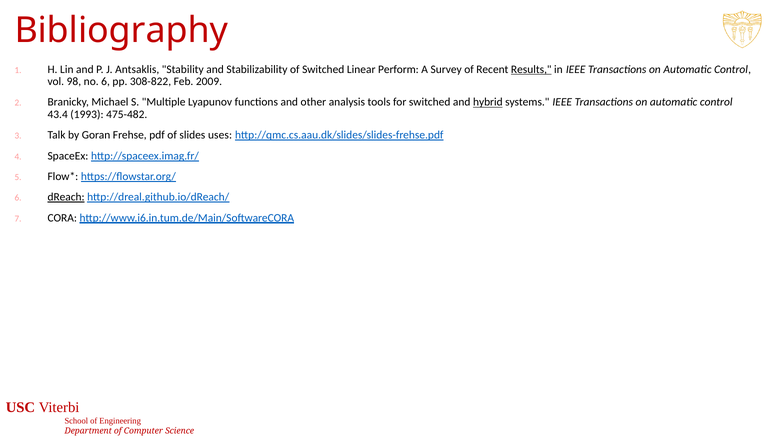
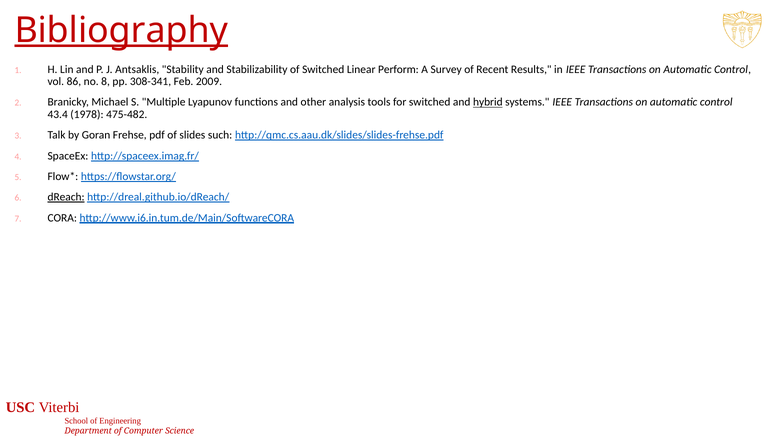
Bibliography underline: none -> present (121, 30)
Results underline: present -> none (531, 69)
98: 98 -> 86 (74, 82)
no 6: 6 -> 8 (106, 82)
308-822: 308-822 -> 308-341 (151, 82)
1993: 1993 -> 1978 (87, 115)
uses: uses -> such (220, 135)
